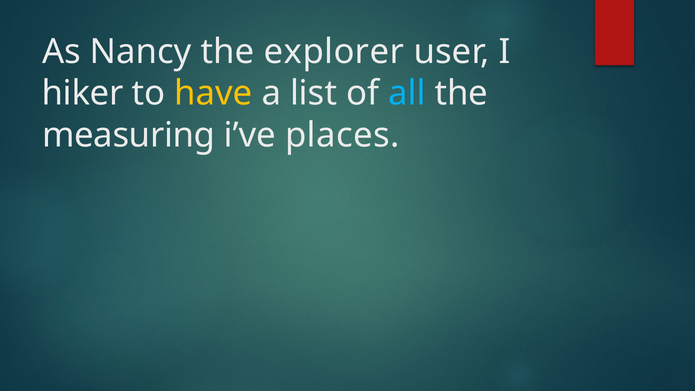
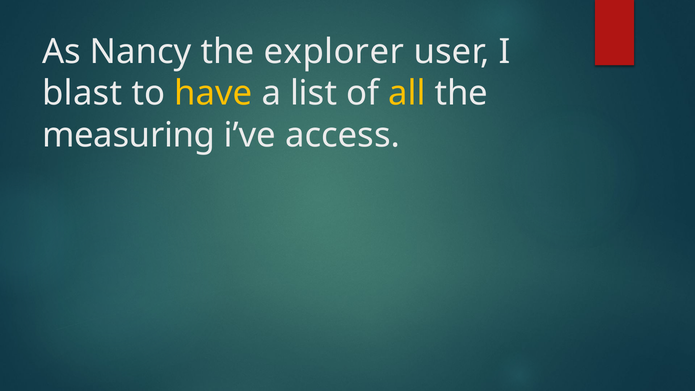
hiker: hiker -> blast (82, 93)
all colour: light blue -> yellow (407, 93)
places: places -> access (343, 135)
